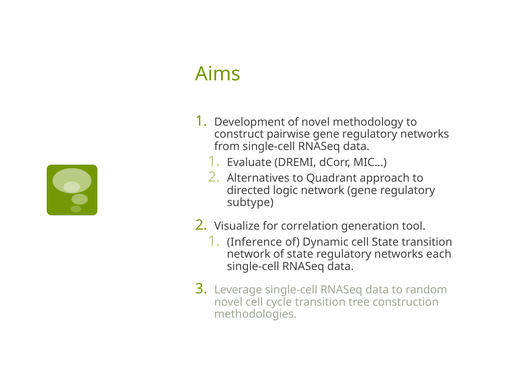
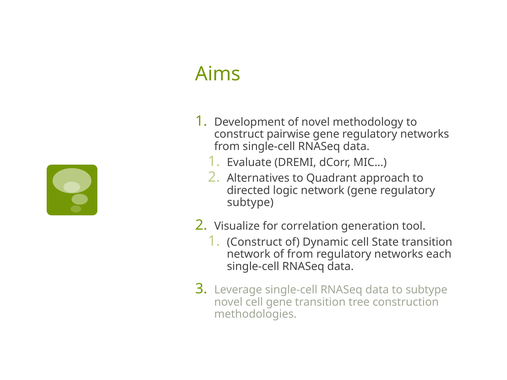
Inference: Inference -> Construct (255, 242)
of state: state -> from (300, 254)
to random: random -> subtype (426, 290)
cell cycle: cycle -> gene (279, 302)
